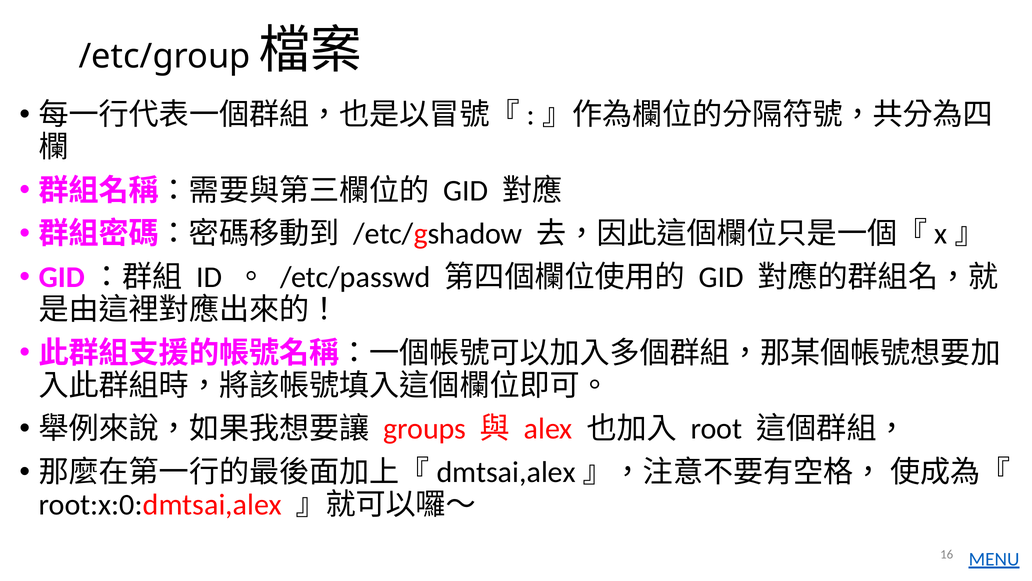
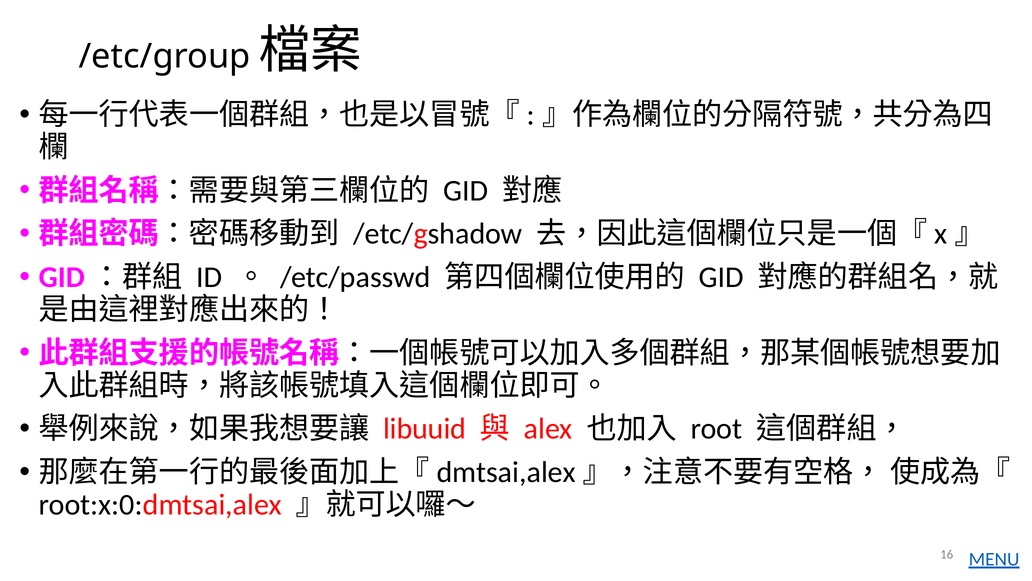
groups: groups -> libuuid (425, 429)
